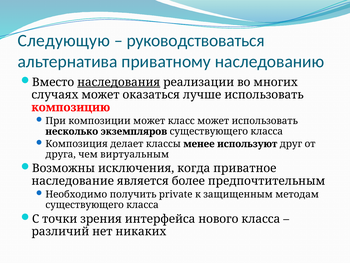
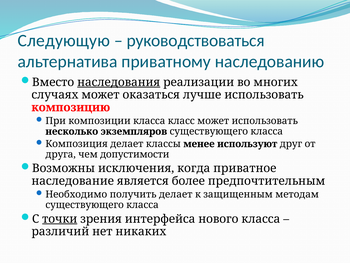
композиции может: может -> класса (149, 121)
виртуальным: виртуальным -> допустимости (135, 154)
получить private: private -> делает (176, 194)
точки underline: none -> present (60, 218)
